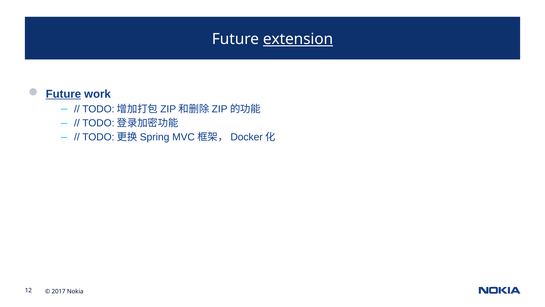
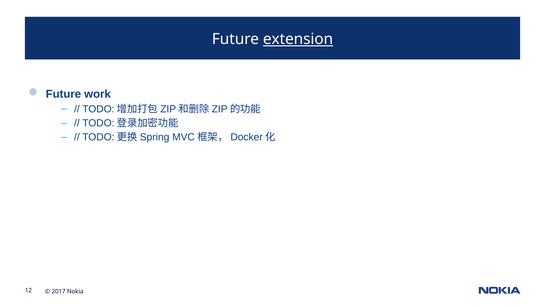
Future underline: present -> none (63, 94)
